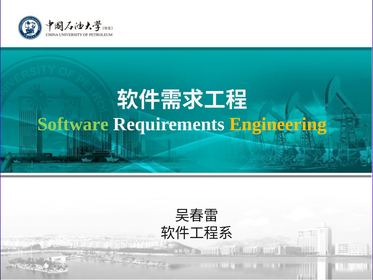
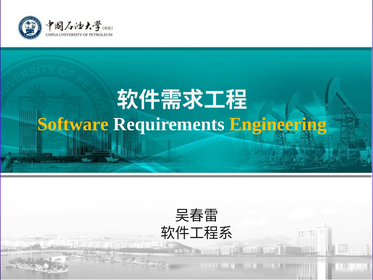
Software colour: light green -> yellow (73, 124)
